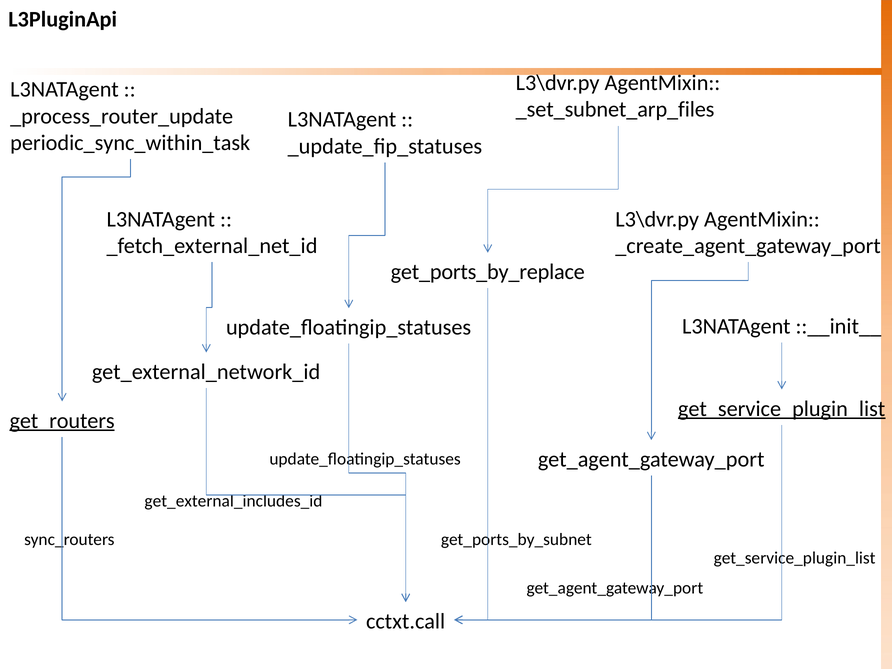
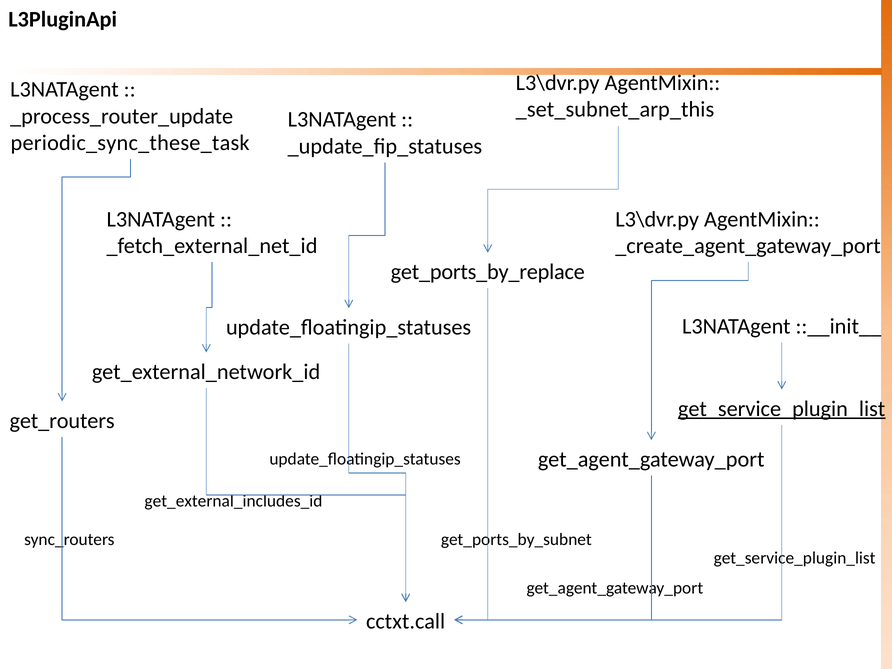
_set_subnet_arp_files: _set_subnet_arp_files -> _set_subnet_arp_this (615, 110)
periodic_sync_within_task: periodic_sync_within_task -> periodic_sync_these_task (130, 143)
get_routers underline: present -> none (62, 421)
